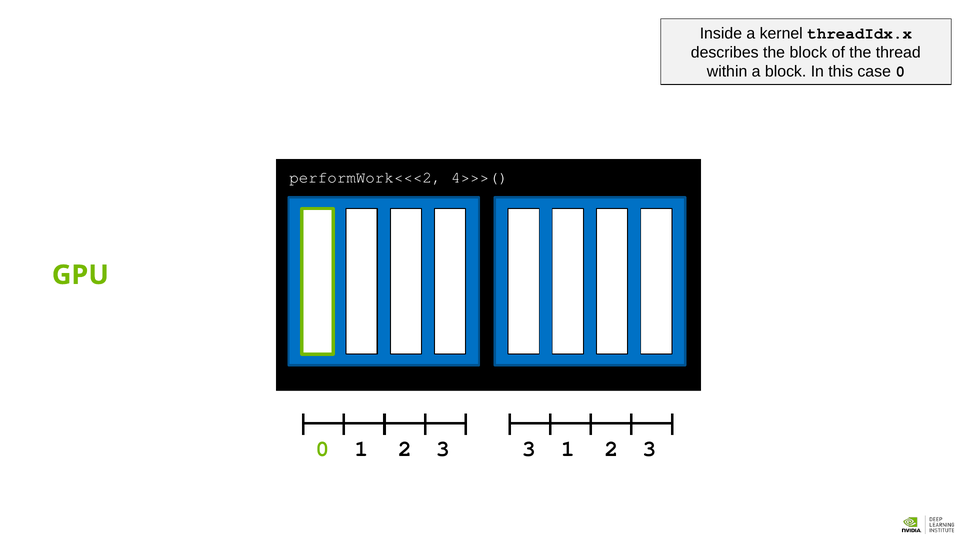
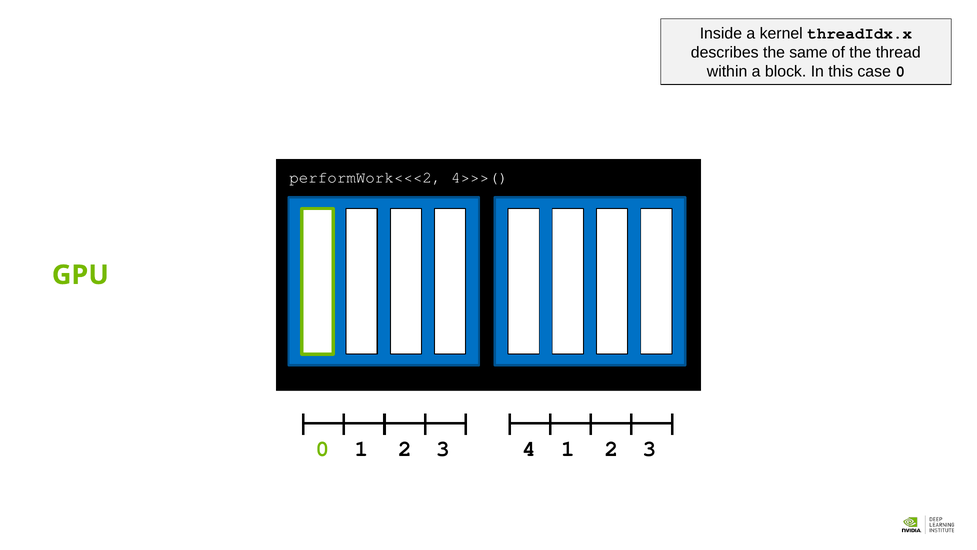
the block: block -> same (808, 53)
3 3: 3 -> 4 (529, 449)
